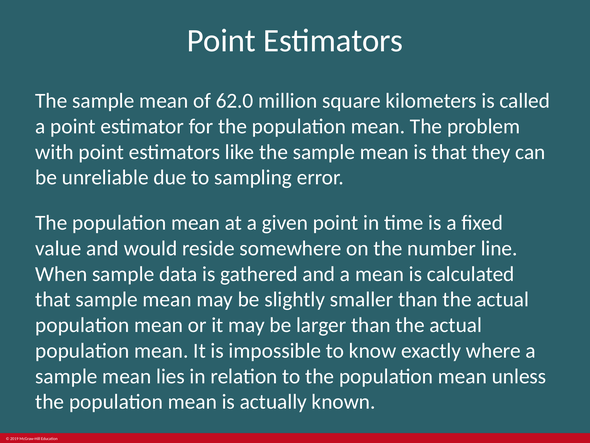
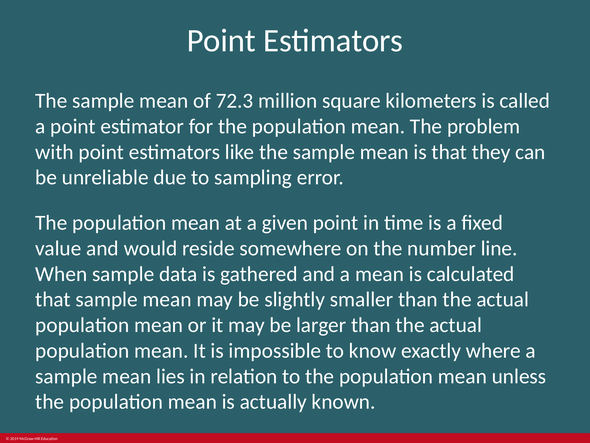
62.0: 62.0 -> 72.3 (235, 101)
